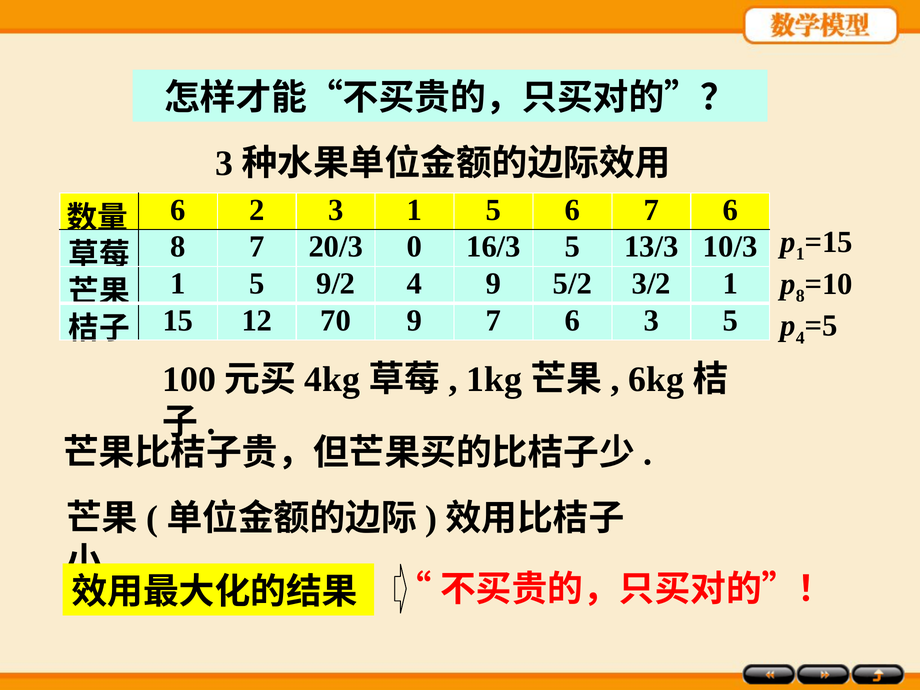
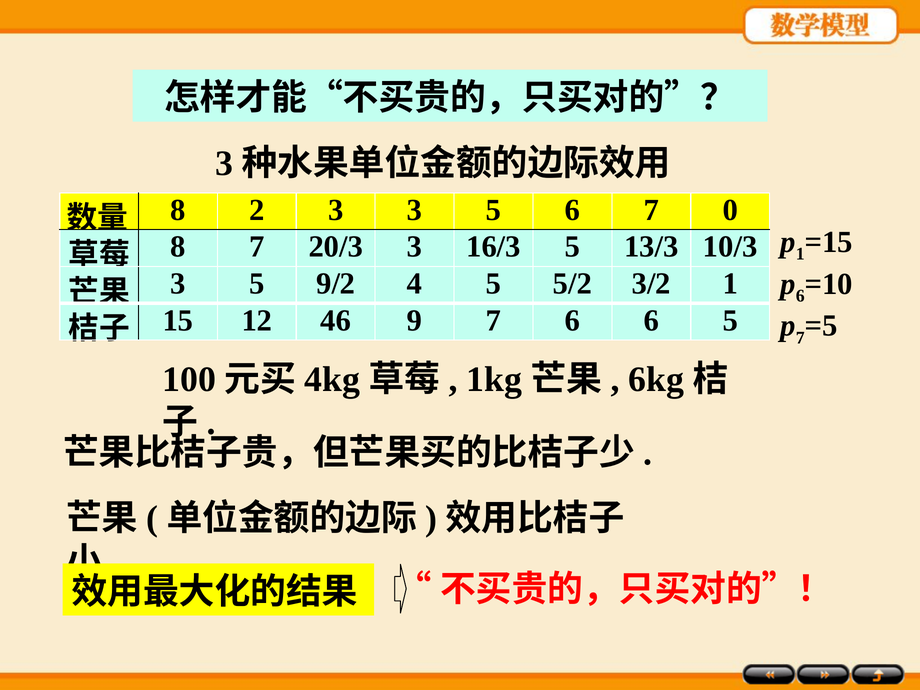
6: 6 -> 8 (178, 210)
3 1: 1 -> 3 (415, 210)
6 7 6: 6 -> 0 (730, 210)
20/3 0: 0 -> 3 (415, 247)
8: 8 -> 6 (800, 296)
1: 1 -> 3 (178, 284)
4 9: 9 -> 5 (494, 284)
4: 4 -> 7 (800, 338)
70: 70 -> 46 (336, 320)
6 3: 3 -> 6 (651, 320)
